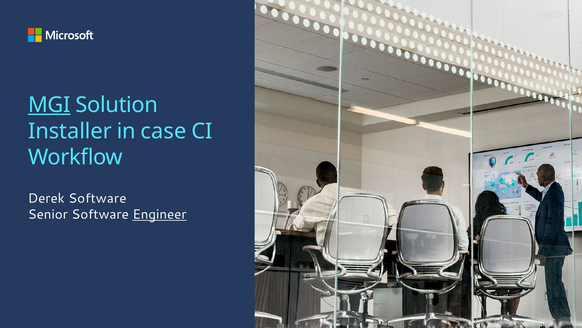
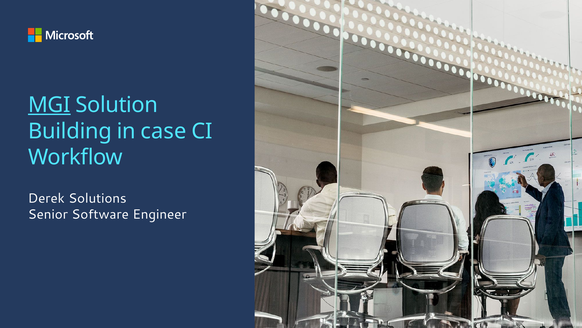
Installer: Installer -> Building (70, 131)
Derek Software: Software -> Solutions (97, 198)
Engineer underline: present -> none (160, 214)
